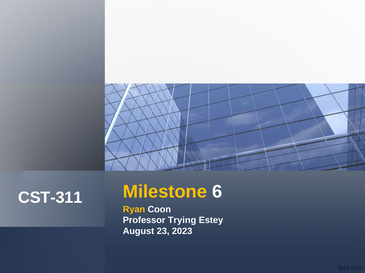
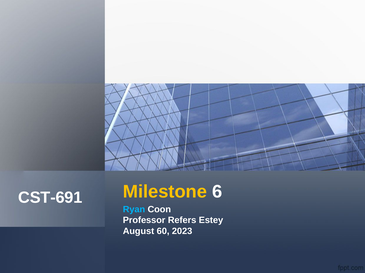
CST-311: CST-311 -> CST-691 (50, 198)
Ryan colour: yellow -> light blue (134, 210)
Trying: Trying -> Refers (182, 221)
23: 23 -> 60 (163, 232)
